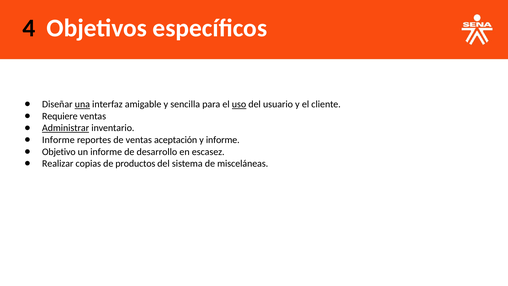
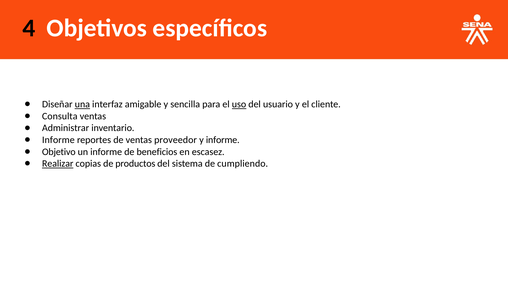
Requiere: Requiere -> Consulta (60, 116)
Administrar underline: present -> none (66, 128)
aceptación: aceptación -> proveedor (176, 140)
desarrollo: desarrollo -> beneficios (157, 152)
Realizar underline: none -> present (58, 164)
misceláneas: misceláneas -> cumpliendo (243, 164)
